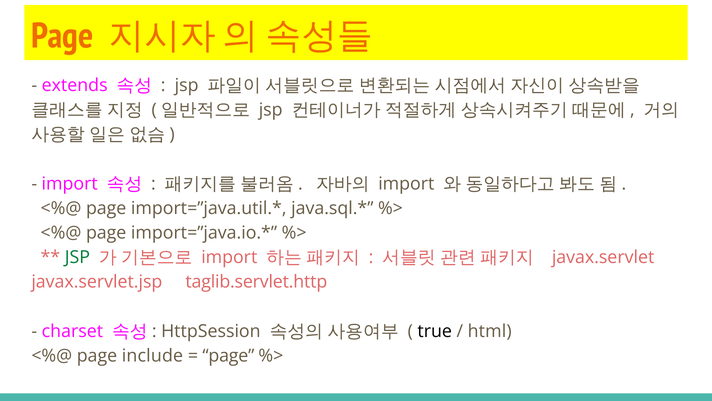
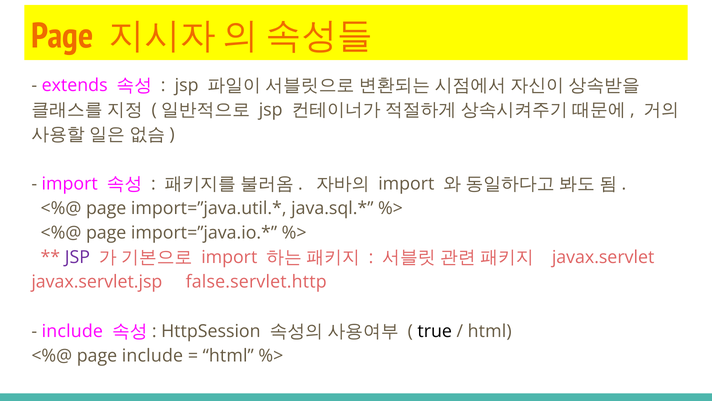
JSP colour: green -> purple (77, 257)
taglib.servlet.http: taglib.servlet.http -> false.servlet.http (256, 282)
charset: charset -> include (72, 331)
page: page -> html (228, 355)
